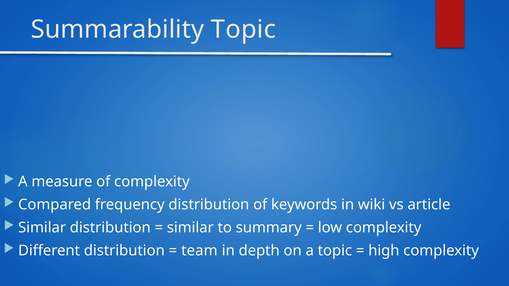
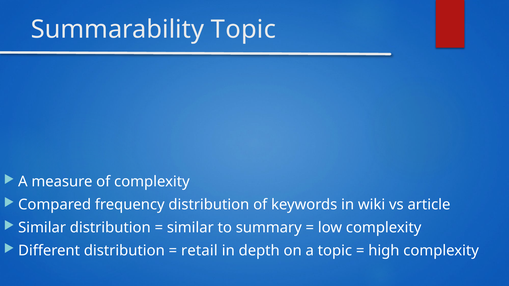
team: team -> retail (199, 251)
